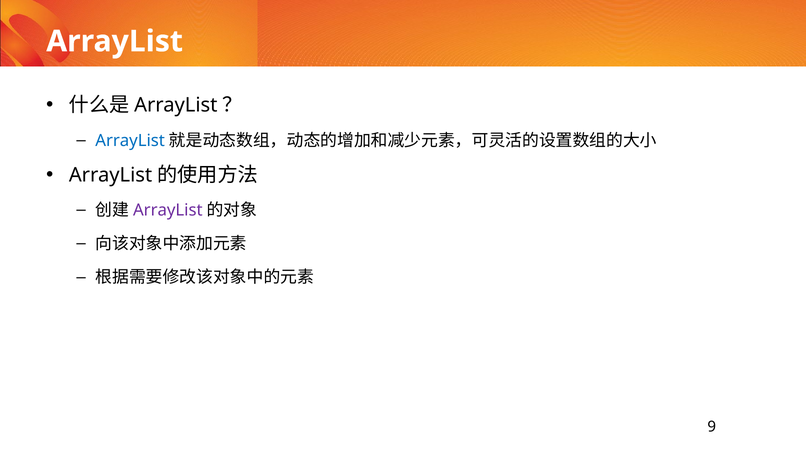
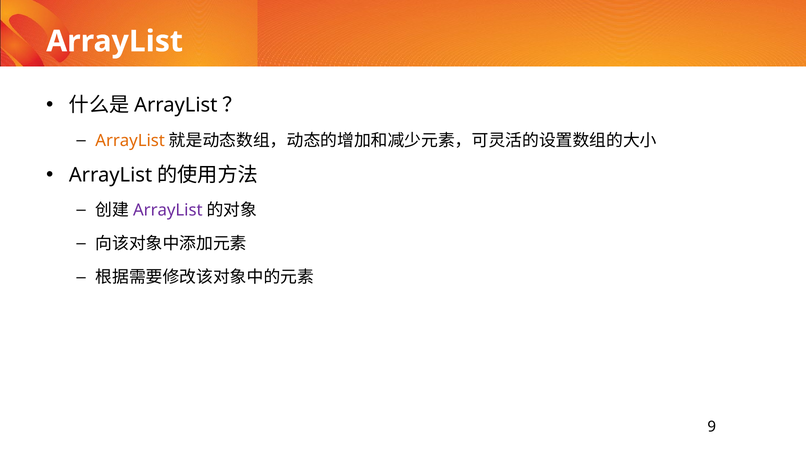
ArrayList colour: blue -> orange (130, 141)
